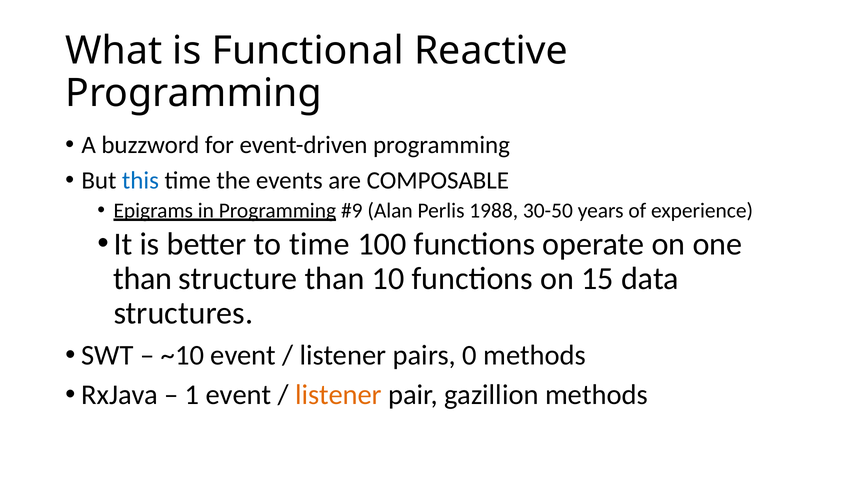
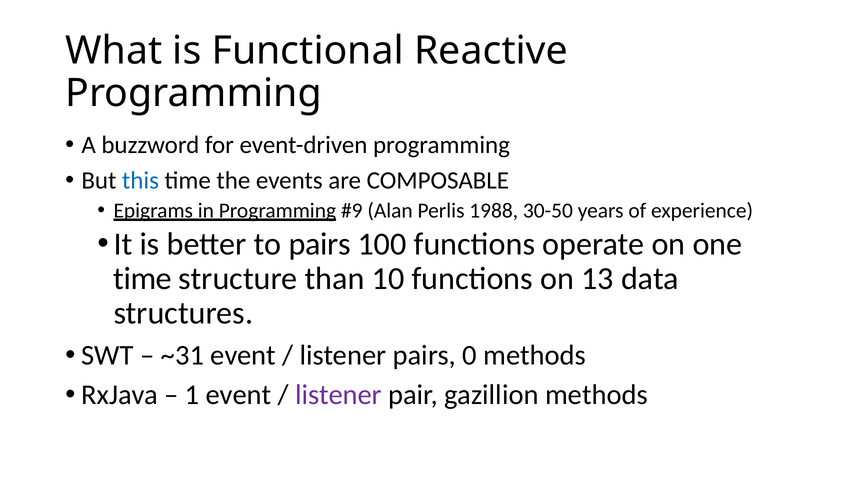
to time: time -> pairs (320, 244)
than: than -> time (143, 279)
15: 15 -> 13 (597, 279)
~10: ~10 -> ~31 (182, 355)
listener colour: orange -> purple (338, 395)
